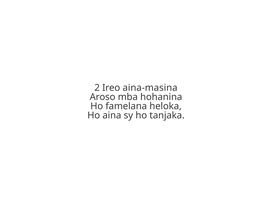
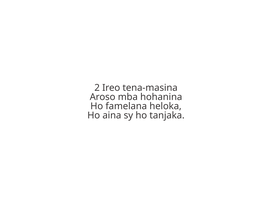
aina-masina: aina-masina -> tena-masina (150, 88)
